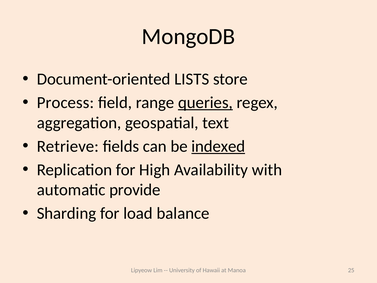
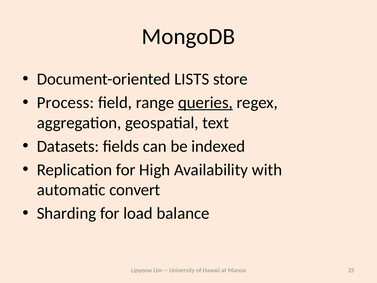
Retrieve: Retrieve -> Datasets (68, 146)
indexed underline: present -> none (218, 146)
provide: provide -> convert (135, 190)
